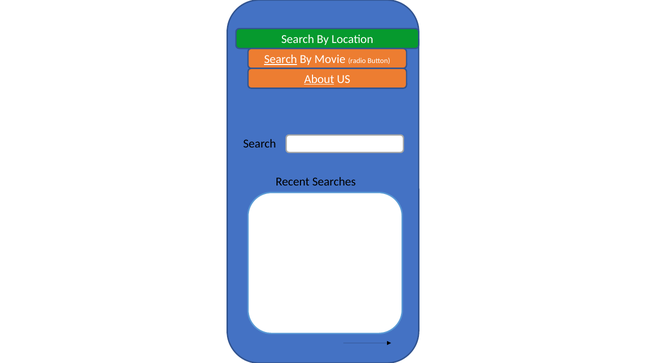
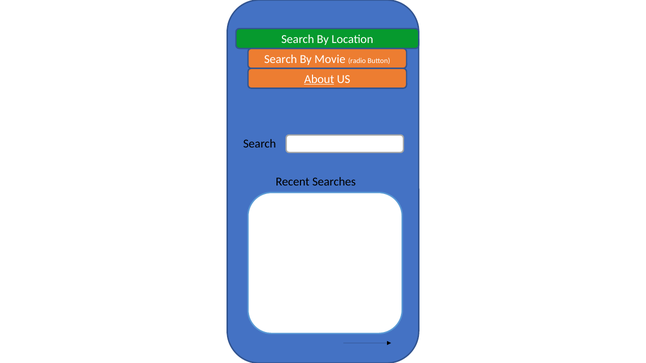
Search underline: present -> none (281, 59)
